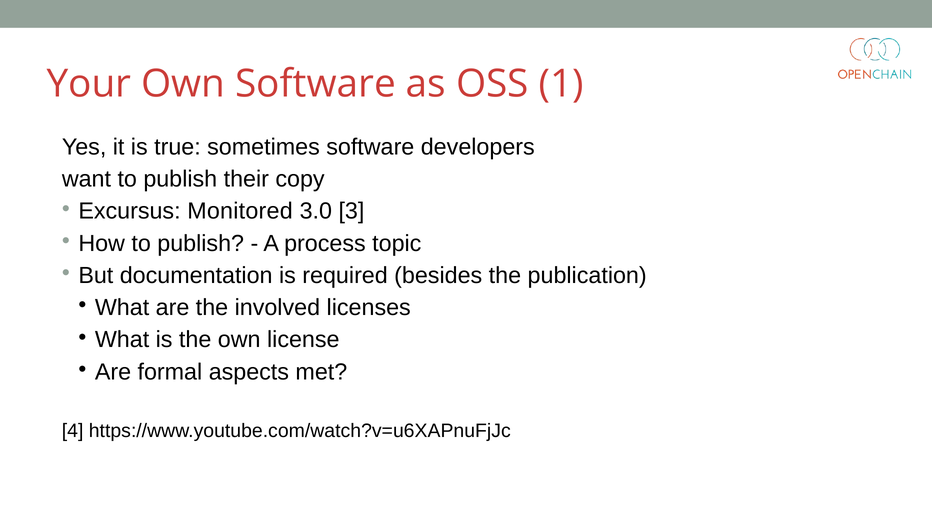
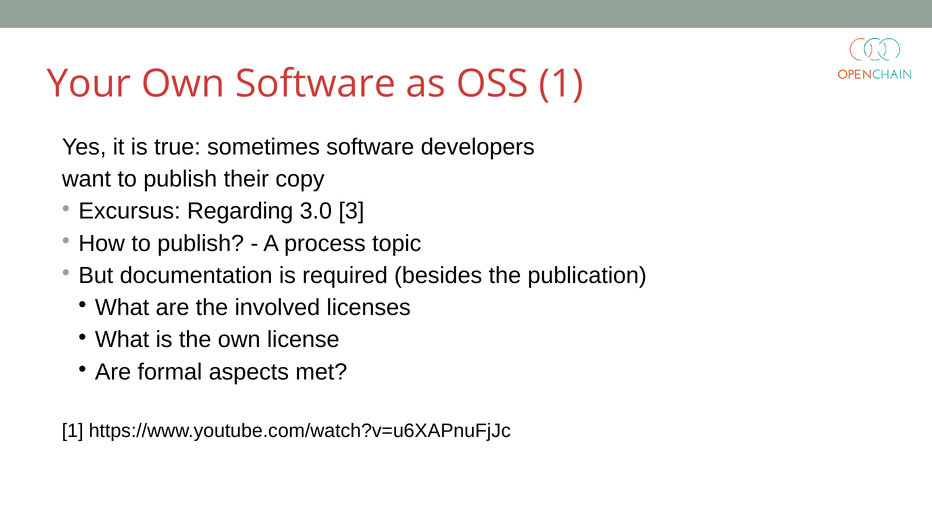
Monitored: Monitored -> Regarding (240, 211)
4: 4 -> 1 (73, 431)
